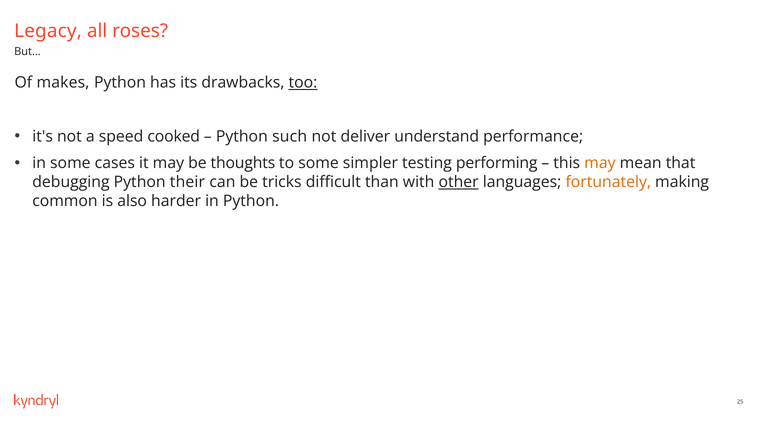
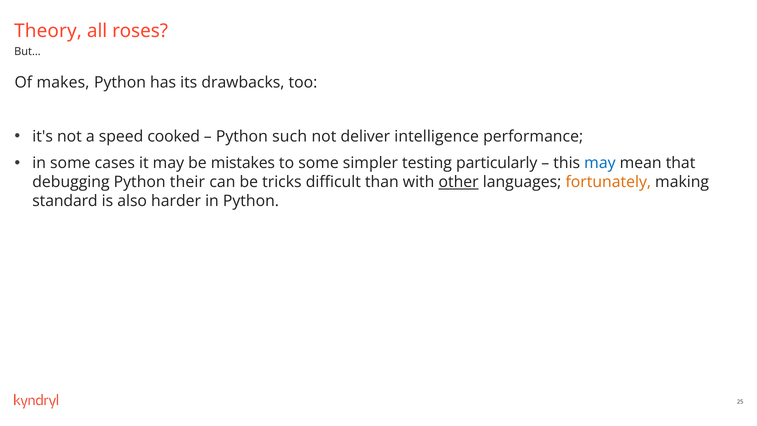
Legacy: Legacy -> Theory (48, 31)
too underline: present -> none (303, 83)
understand: understand -> intelligence (437, 136)
thoughts: thoughts -> mistakes (243, 163)
performing: performing -> particularly (497, 163)
may colour: orange -> blue (600, 163)
common: common -> standard (65, 201)
